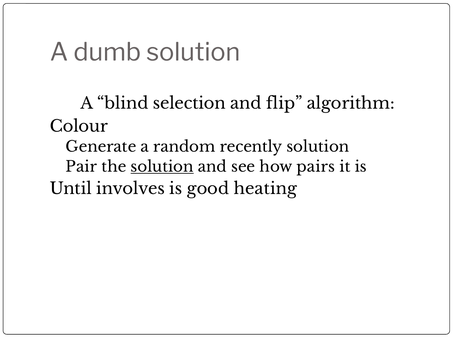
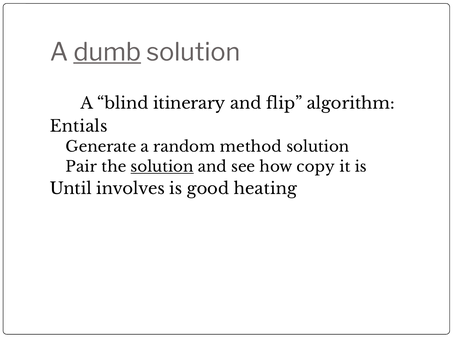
dumb underline: none -> present (107, 52)
selection: selection -> itinerary (189, 104)
Colour: Colour -> Entials (79, 127)
recently: recently -> method (251, 147)
pairs: pairs -> copy (316, 167)
